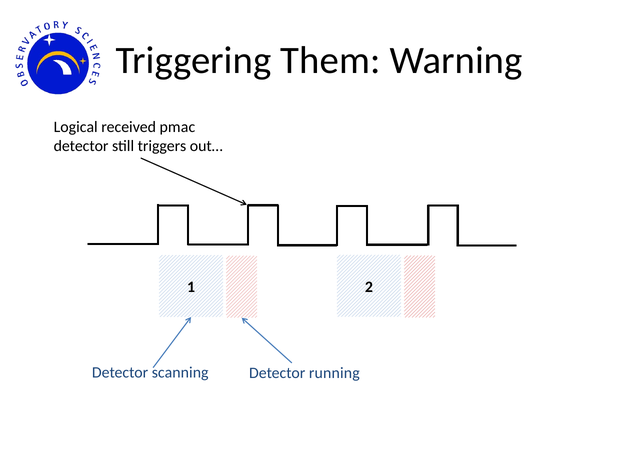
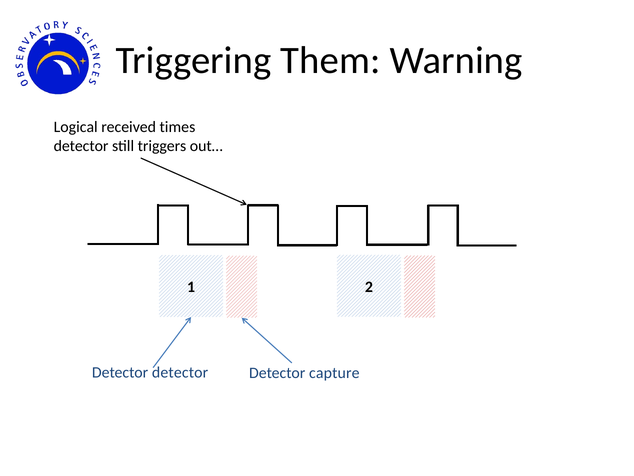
pmac: pmac -> times (177, 127)
scanning: scanning -> detector (180, 372)
running: running -> capture (334, 373)
